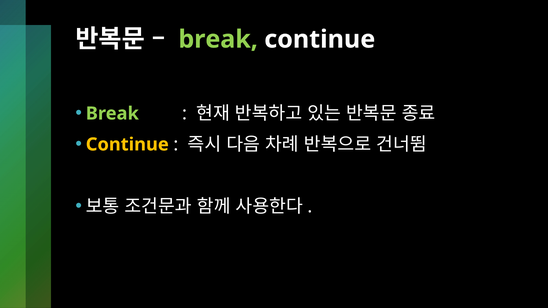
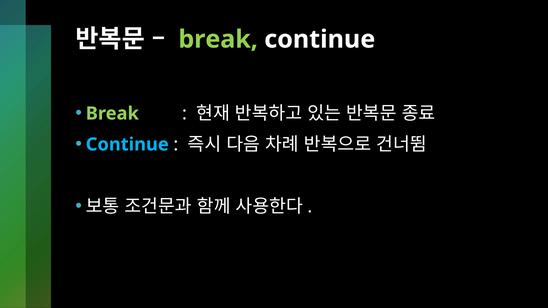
Continue colour: yellow -> light blue (127, 145)
